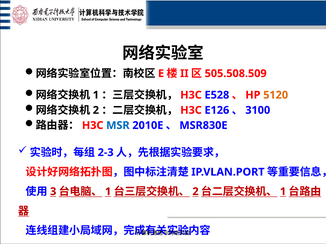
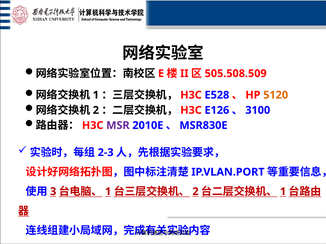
MSR colour: blue -> purple (118, 126)
